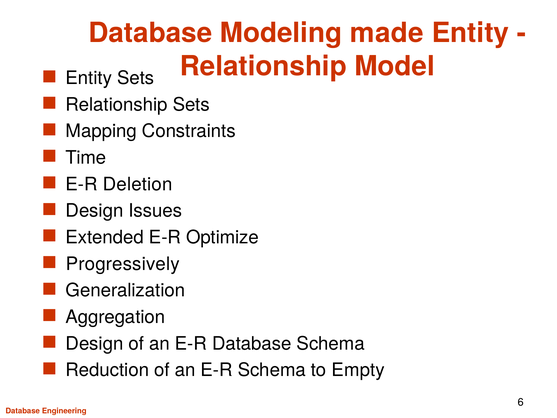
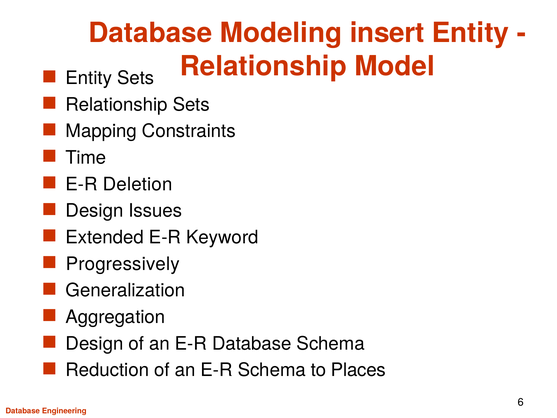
made: made -> insert (387, 33)
Optimize: Optimize -> Keyword (222, 237)
Empty: Empty -> Places (358, 370)
